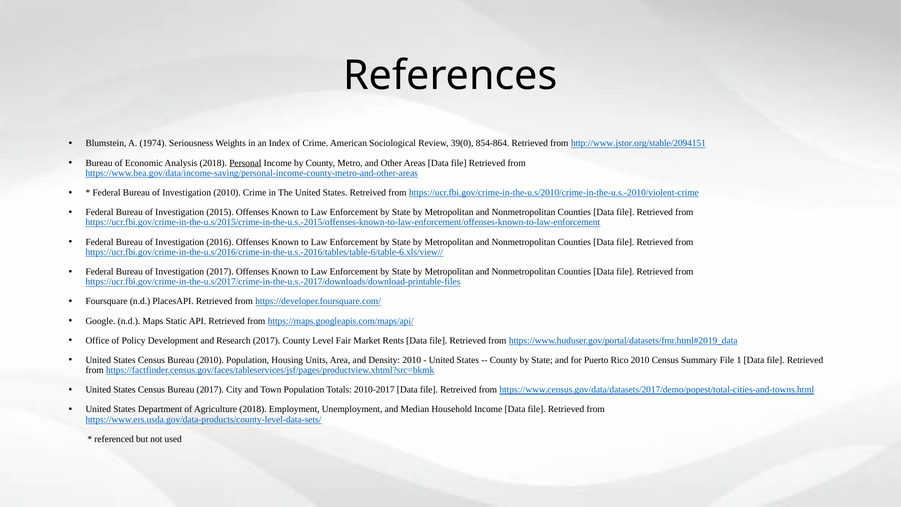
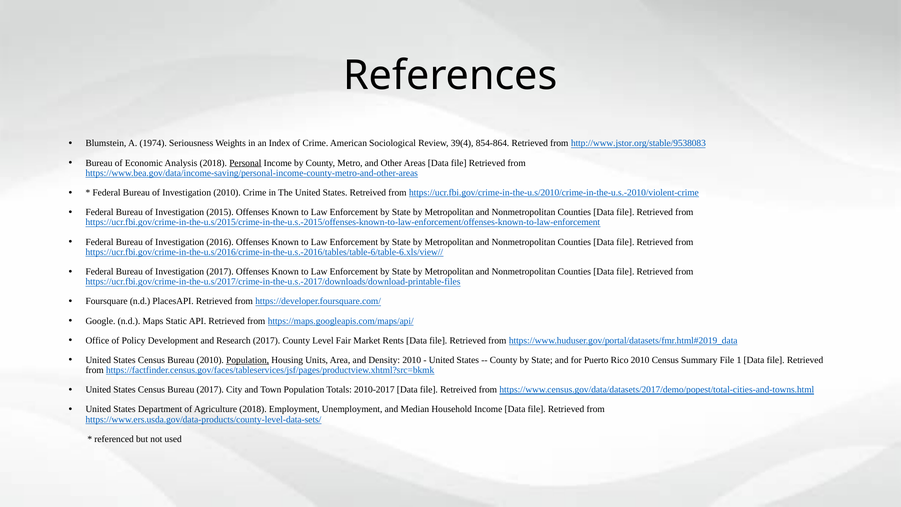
39(0: 39(0 -> 39(4 (462, 143)
http://www.jstor.org/stable/2094151: http://www.jstor.org/stable/2094151 -> http://www.jstor.org/stable/9538083 (638, 143)
Population underline: none -> present (248, 360)
